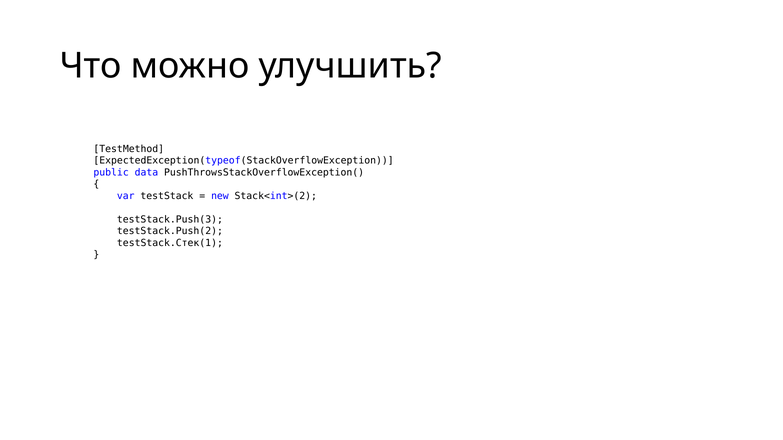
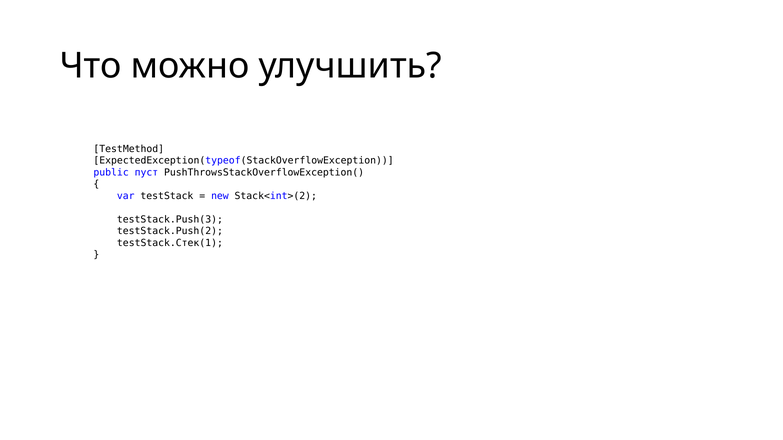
data: data -> пуст (146, 173)
